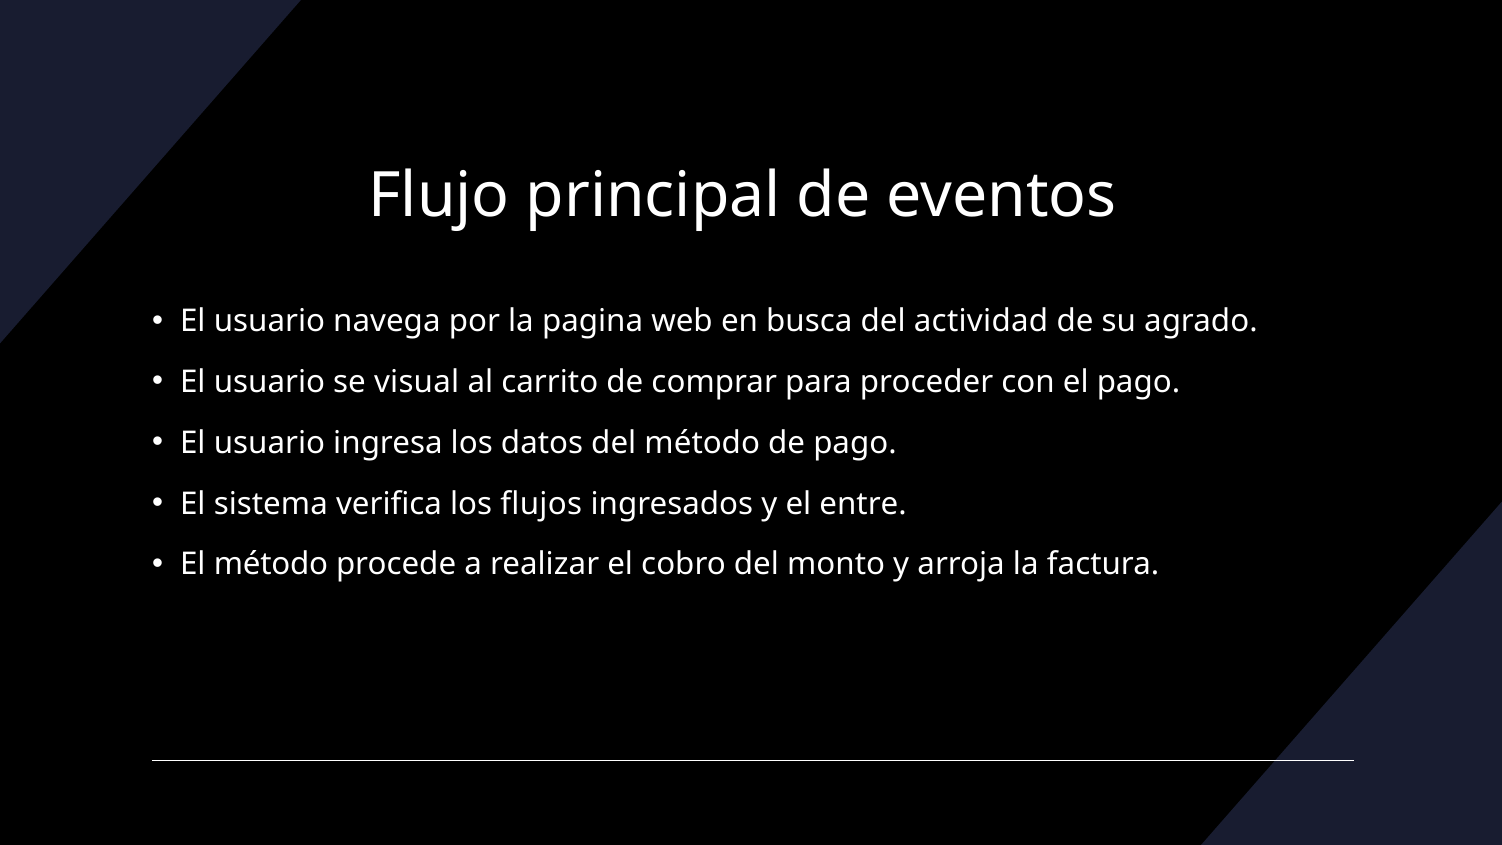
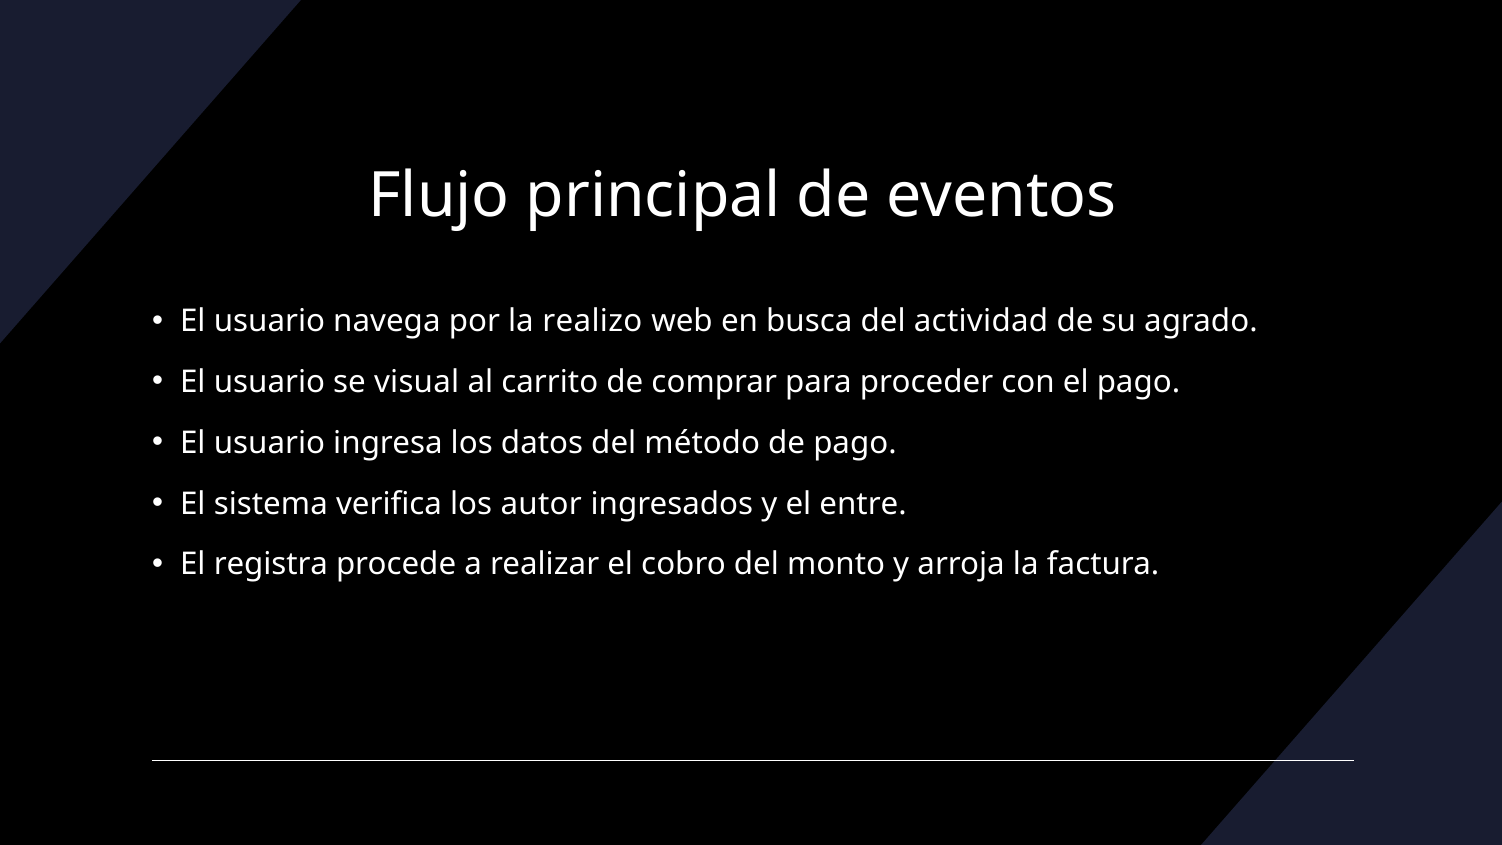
pagina: pagina -> realizo (592, 321)
flujos: flujos -> autor (541, 504)
El método: método -> registra (271, 564)
